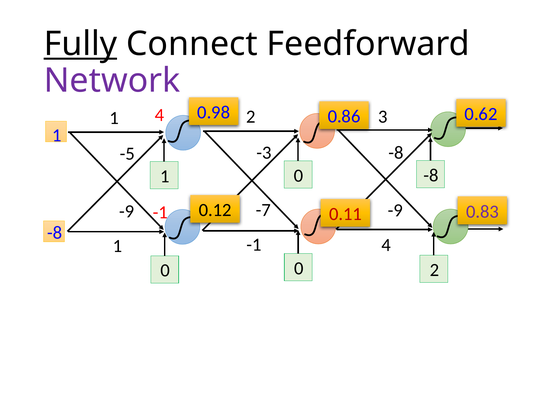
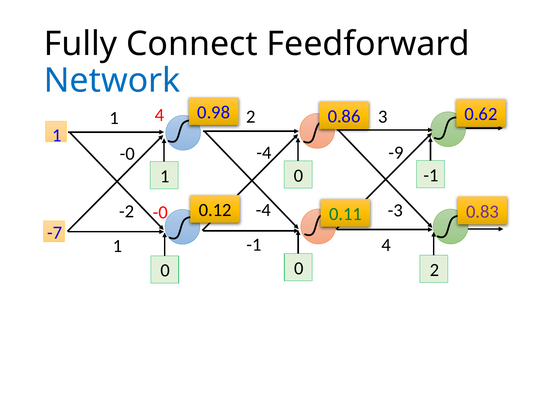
Fully underline: present -> none (80, 44)
Network colour: purple -> blue (112, 81)
-3: -3 -> -4 (264, 153)
-8: -8 -> -9 (396, 153)
-5: -5 -> -0 (127, 154)
-8: -8 -> -1 (431, 175)
-7: -7 -> -4 (263, 210)
-9: -9 -> -3 (395, 210)
-9: -9 -> -2 (127, 211)
-1: -1 -> -0 (160, 212)
0.11 colour: red -> green (345, 214)
-8: -8 -> -7 (55, 233)
